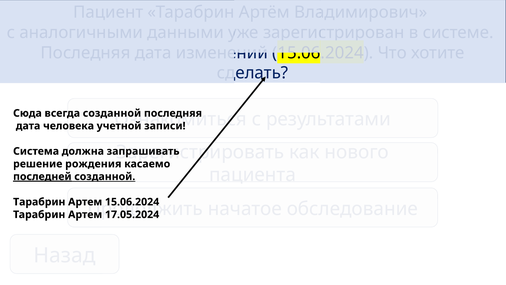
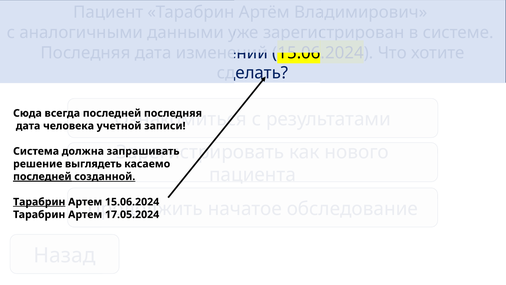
всегда созданной: созданной -> последней (112, 113)
рождения: рождения -> выглядеть (93, 164)
Тарабрин underline: none -> present (39, 202)
